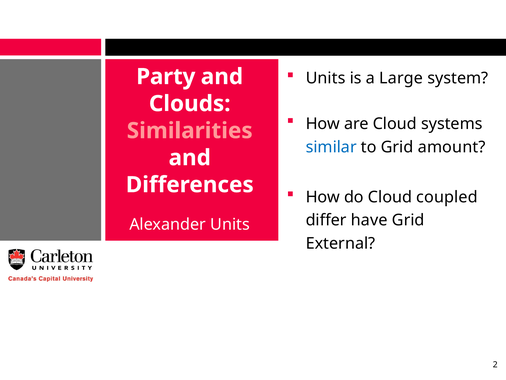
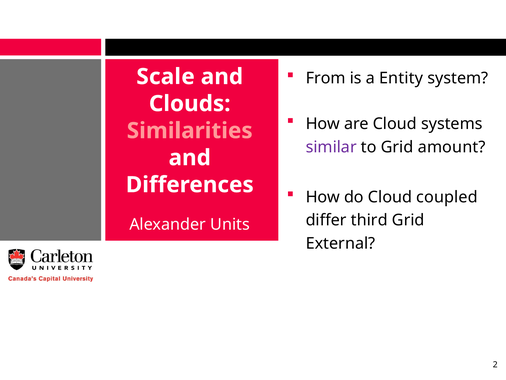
Units: Units -> From (326, 78)
Large: Large -> Entity (401, 78)
Party: Party -> Scale (166, 77)
similar colour: blue -> purple (331, 147)
have: have -> third (369, 220)
